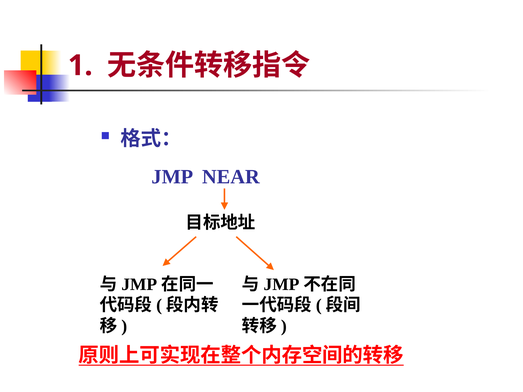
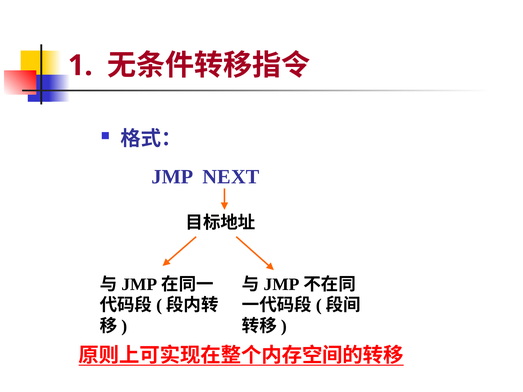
NEAR: NEAR -> NEXT (231, 177)
